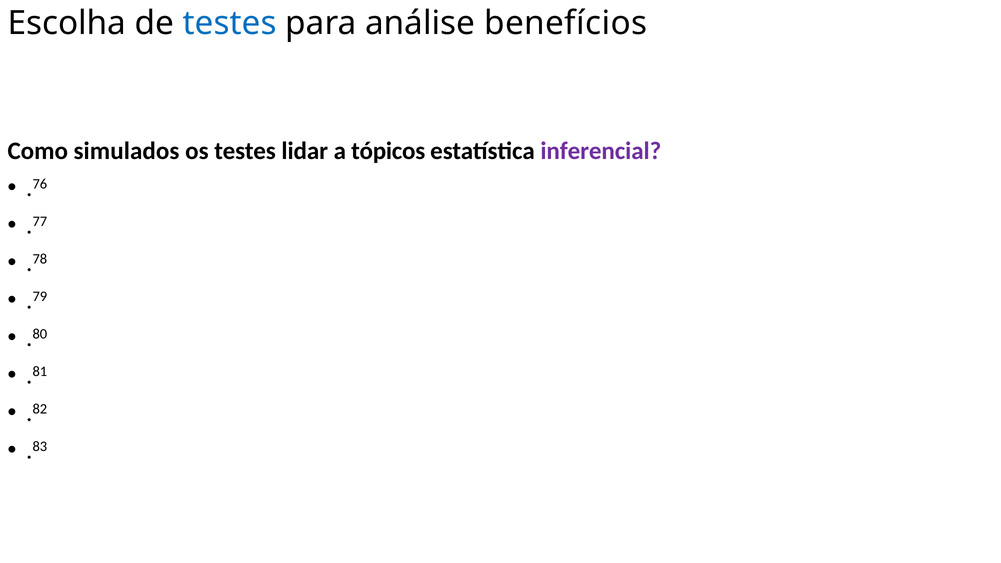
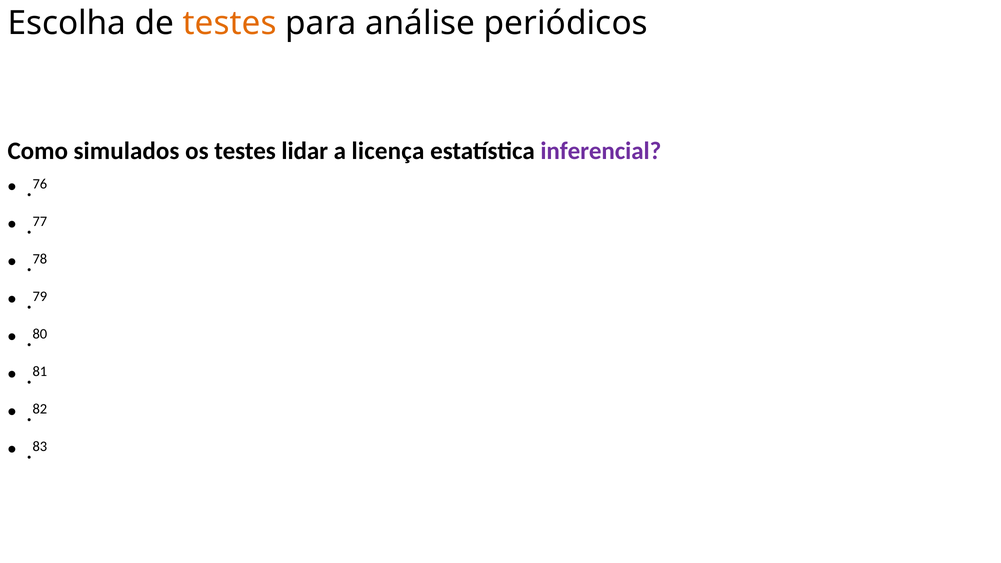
testes colour: blue -> orange (230, 23)
benefícios: benefícios -> periódicos (566, 23)
tópicos: tópicos -> licença (388, 151)
